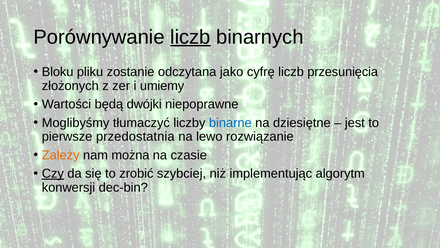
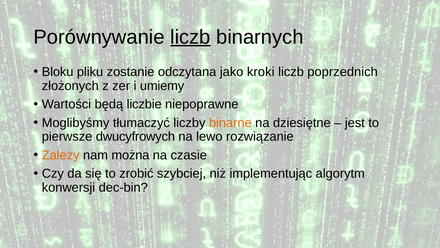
cyfrę: cyfrę -> kroki (261, 72)
przesunięcia: przesunięcia -> poprzednich (343, 72)
dwójki: dwójki -> liczbie (144, 104)
binarne colour: blue -> orange (230, 123)
przedostatnia: przedostatnia -> dwucyfrowych (135, 136)
Czy underline: present -> none (53, 173)
